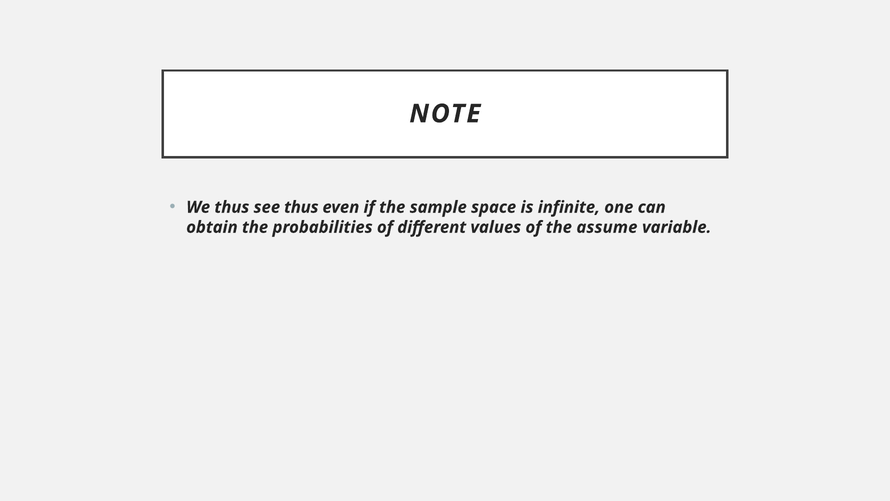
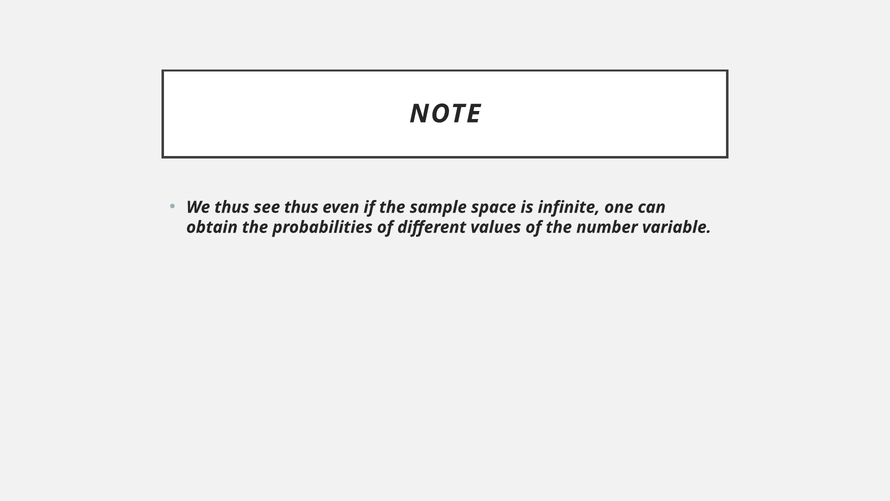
assume: assume -> number (607, 227)
